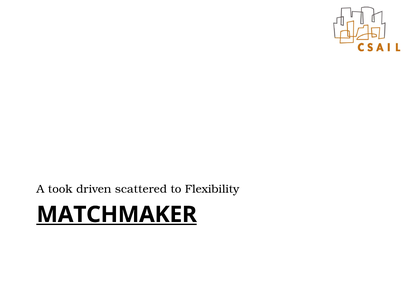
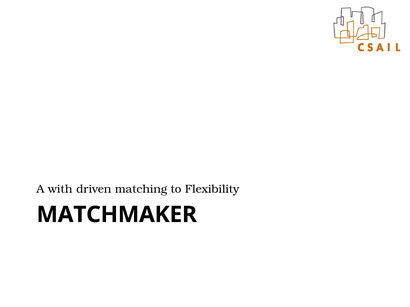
took: took -> with (60, 189)
scattered: scattered -> matching (141, 189)
MATCHMAKER underline: present -> none (117, 215)
